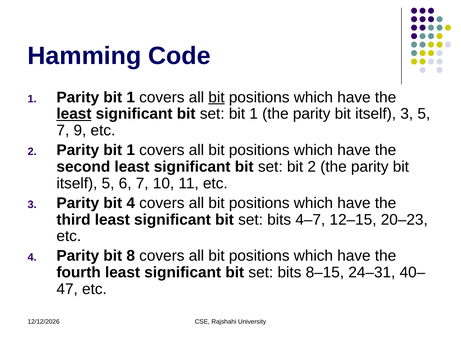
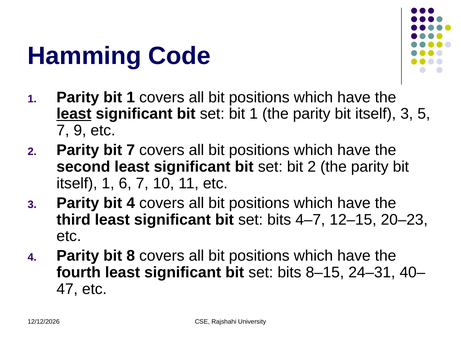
bit underline: present -> none (216, 97)
2 Parity bit 1: 1 -> 7 (131, 150)
itself 5: 5 -> 1 (108, 183)
